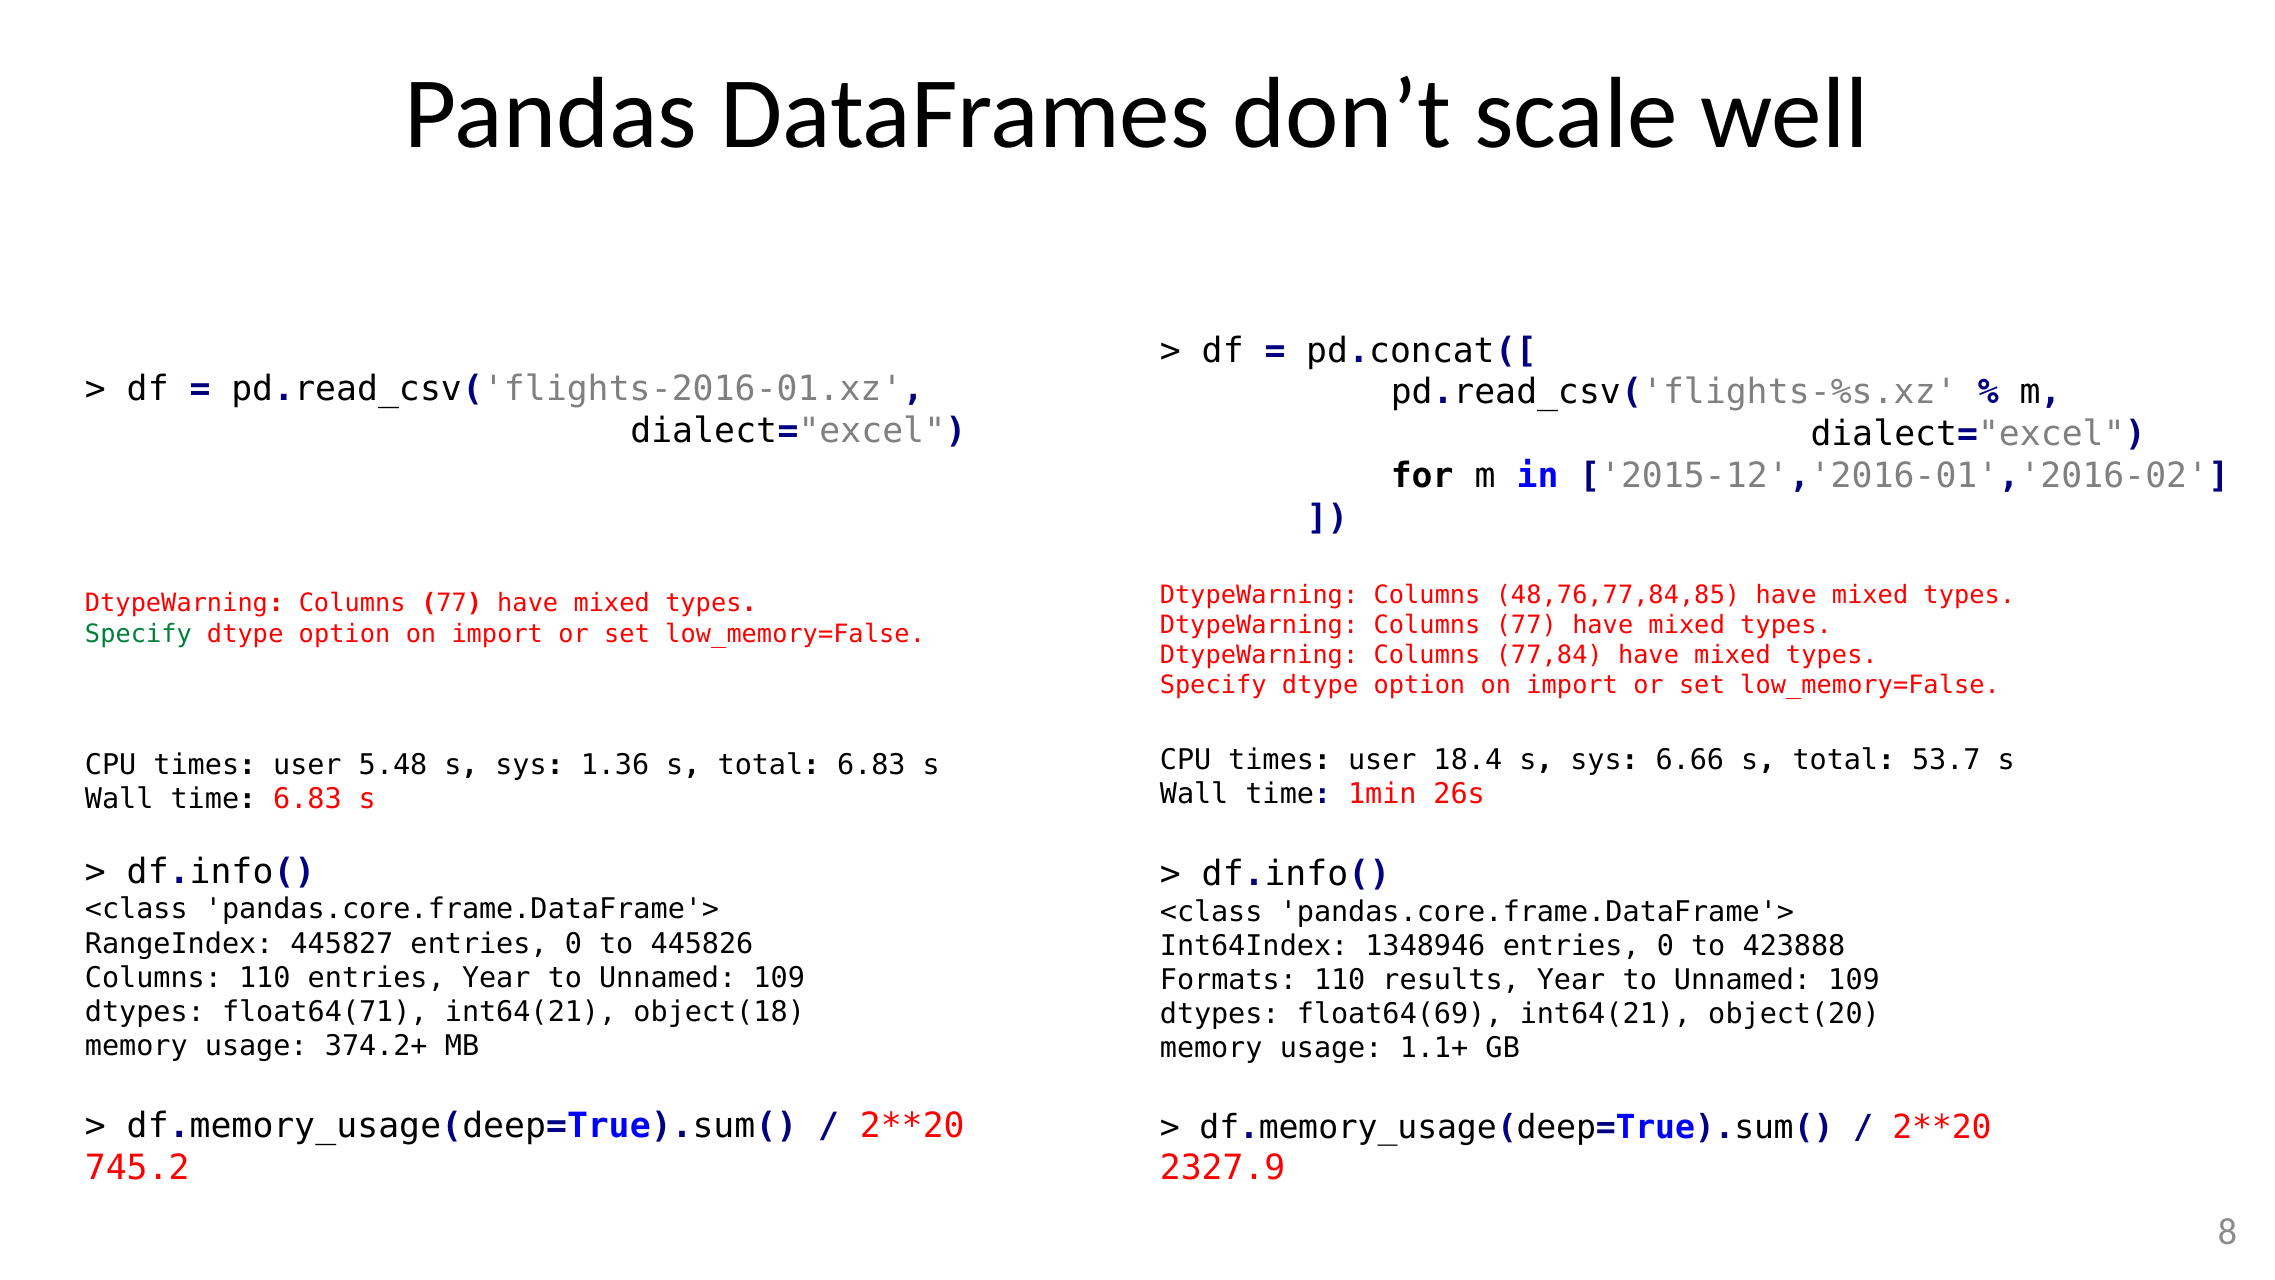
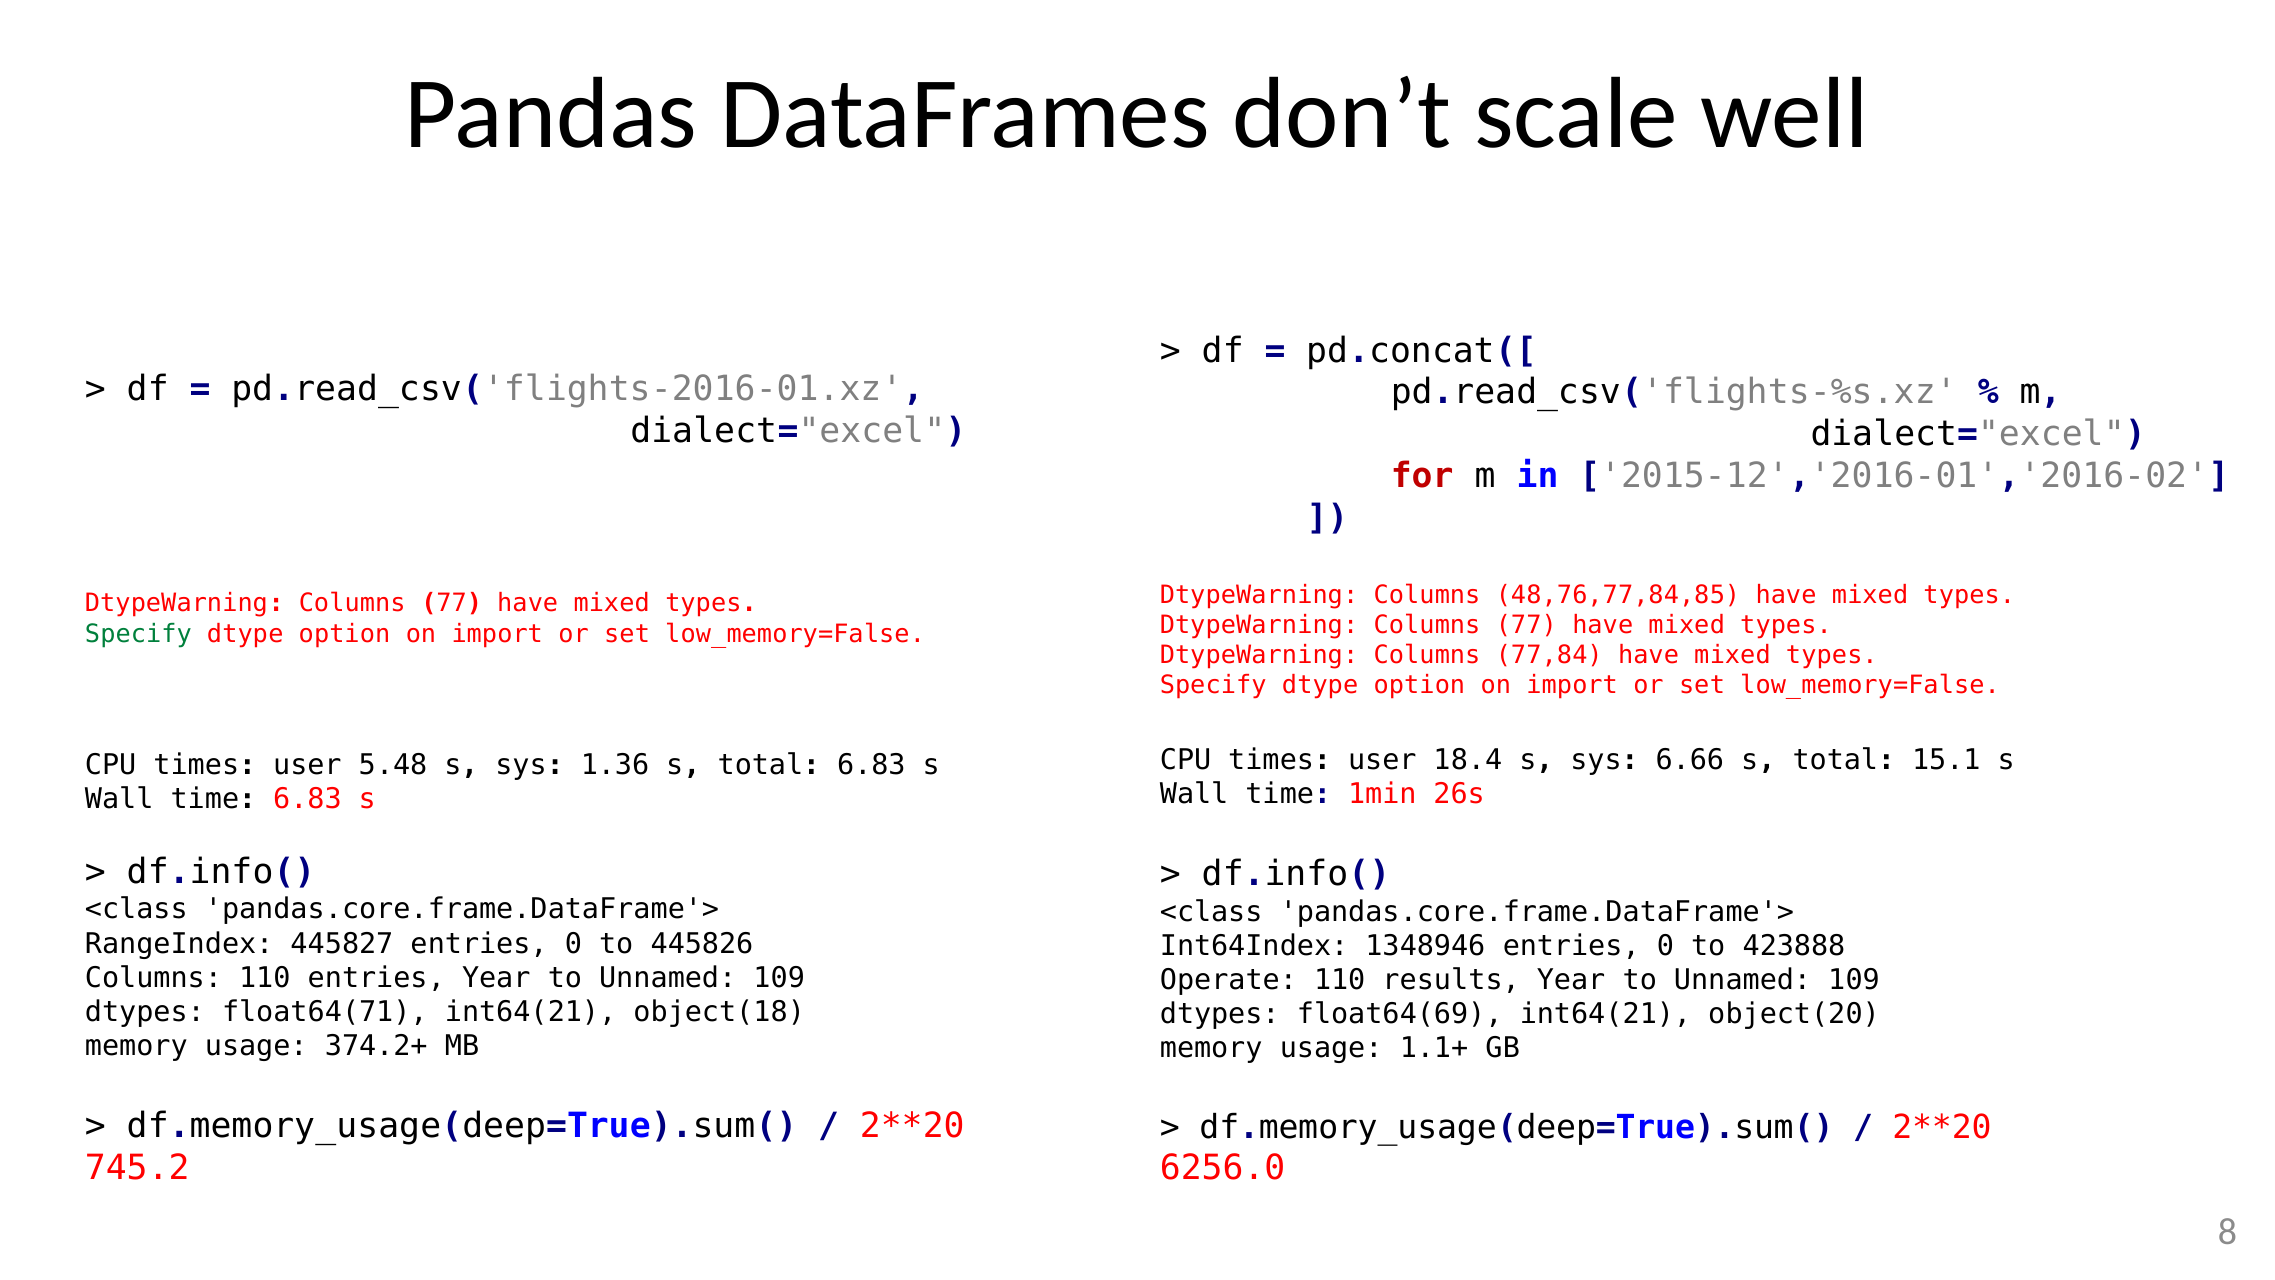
for colour: black -> red (1422, 476)
53.7: 53.7 -> 15.1 (1946, 760)
Formats: Formats -> Operate (1228, 980)
2327.9: 2327.9 -> 6256.0 (1223, 1168)
